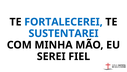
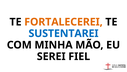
FORTALECEREI colour: blue -> orange (63, 22)
